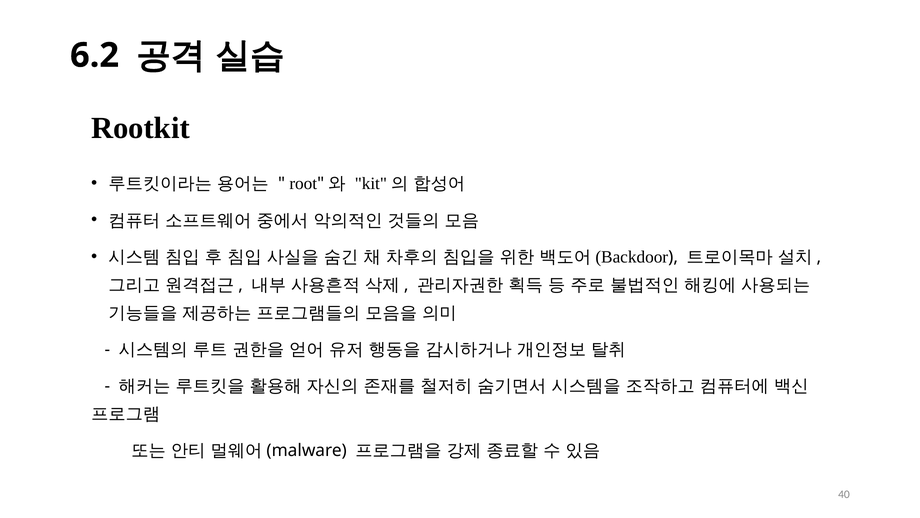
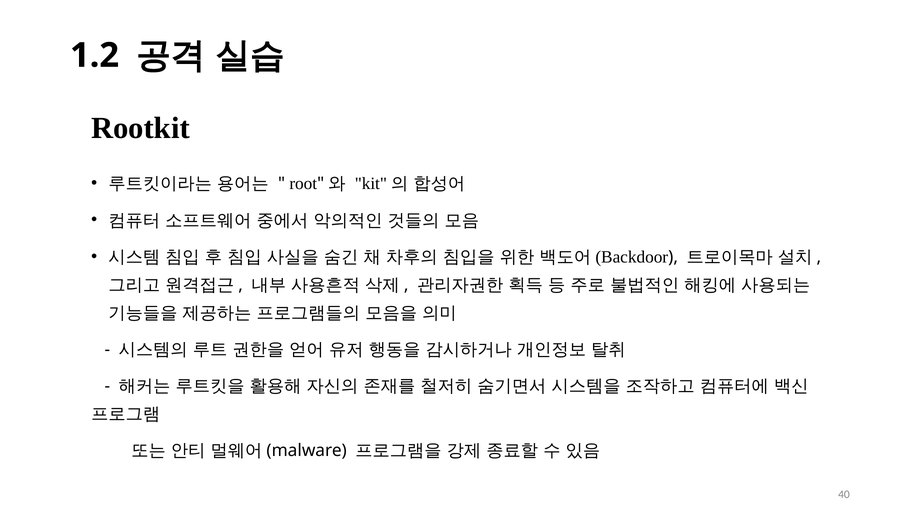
6.2: 6.2 -> 1.2 (95, 55)
